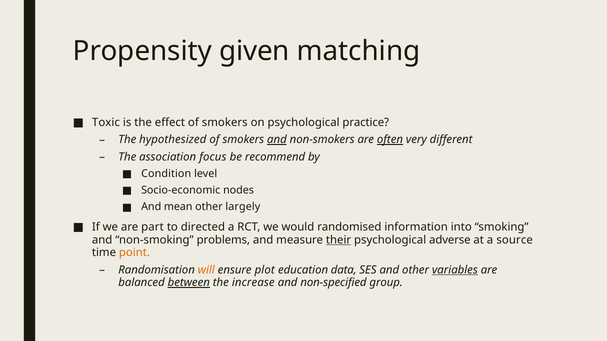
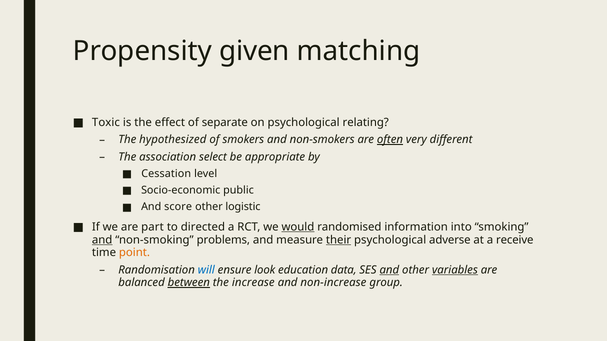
effect of smokers: smokers -> separate (225, 123)
practice: practice -> relating (366, 123)
and underline: present -> none (277, 140)
focus: focus -> select (213, 157)
recommend: recommend -> appropriate (275, 157)
Condition: Condition -> Cessation (166, 174)
nodes: nodes -> public (239, 191)
mean: mean -> score (178, 207)
largely: largely -> logistic (243, 207)
would underline: none -> present (298, 227)
and underline: none -> present (102, 240)
source: source -> receive (515, 240)
will colour: orange -> blue (206, 270)
plot: plot -> look (265, 270)
and underline: none -> present (389, 270)
non-specified: non-specified -> non-increase (333, 283)
